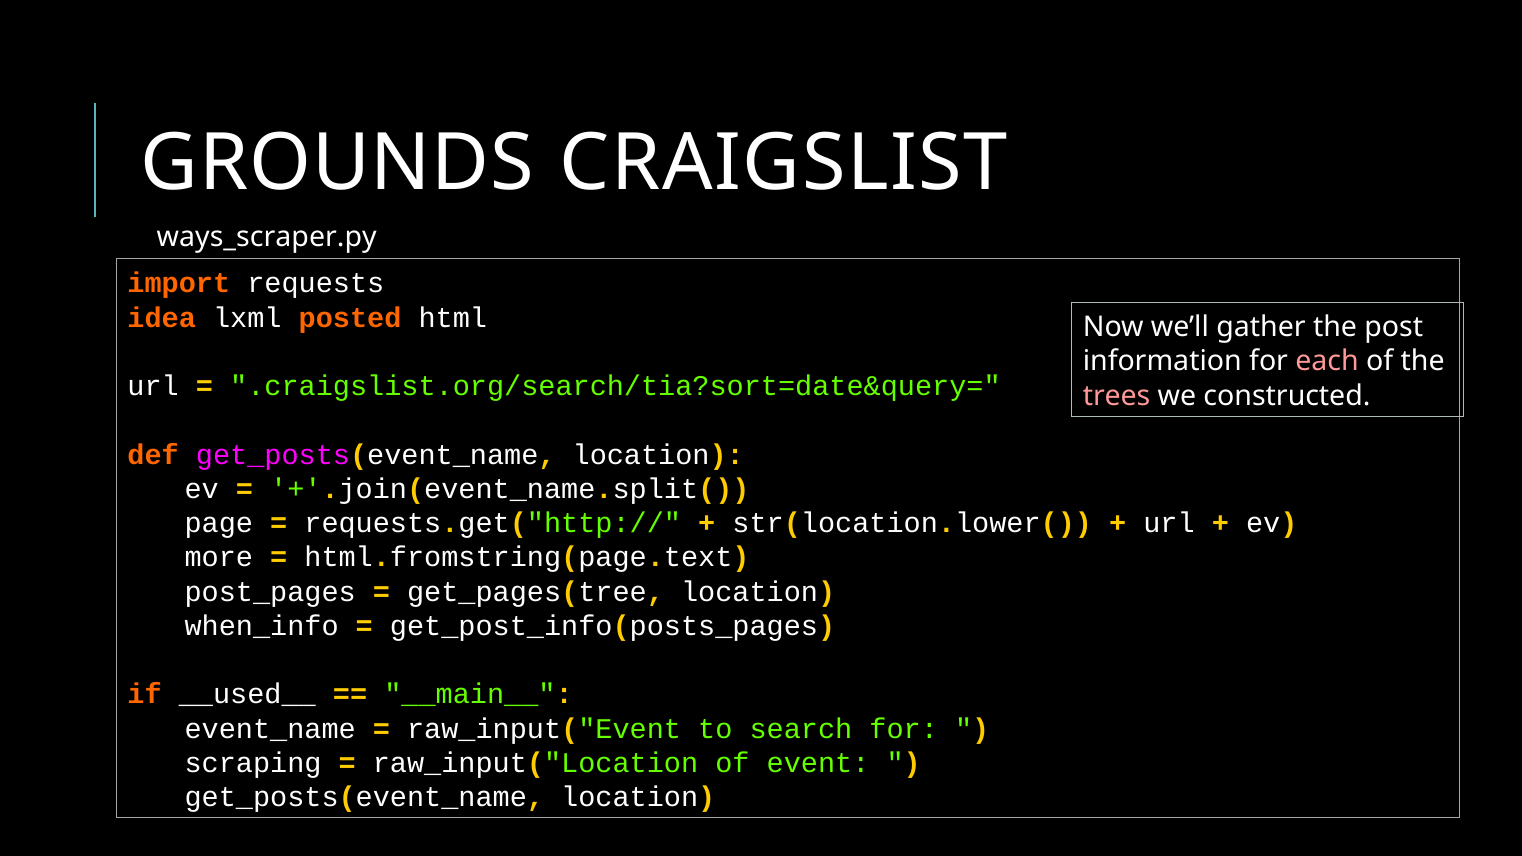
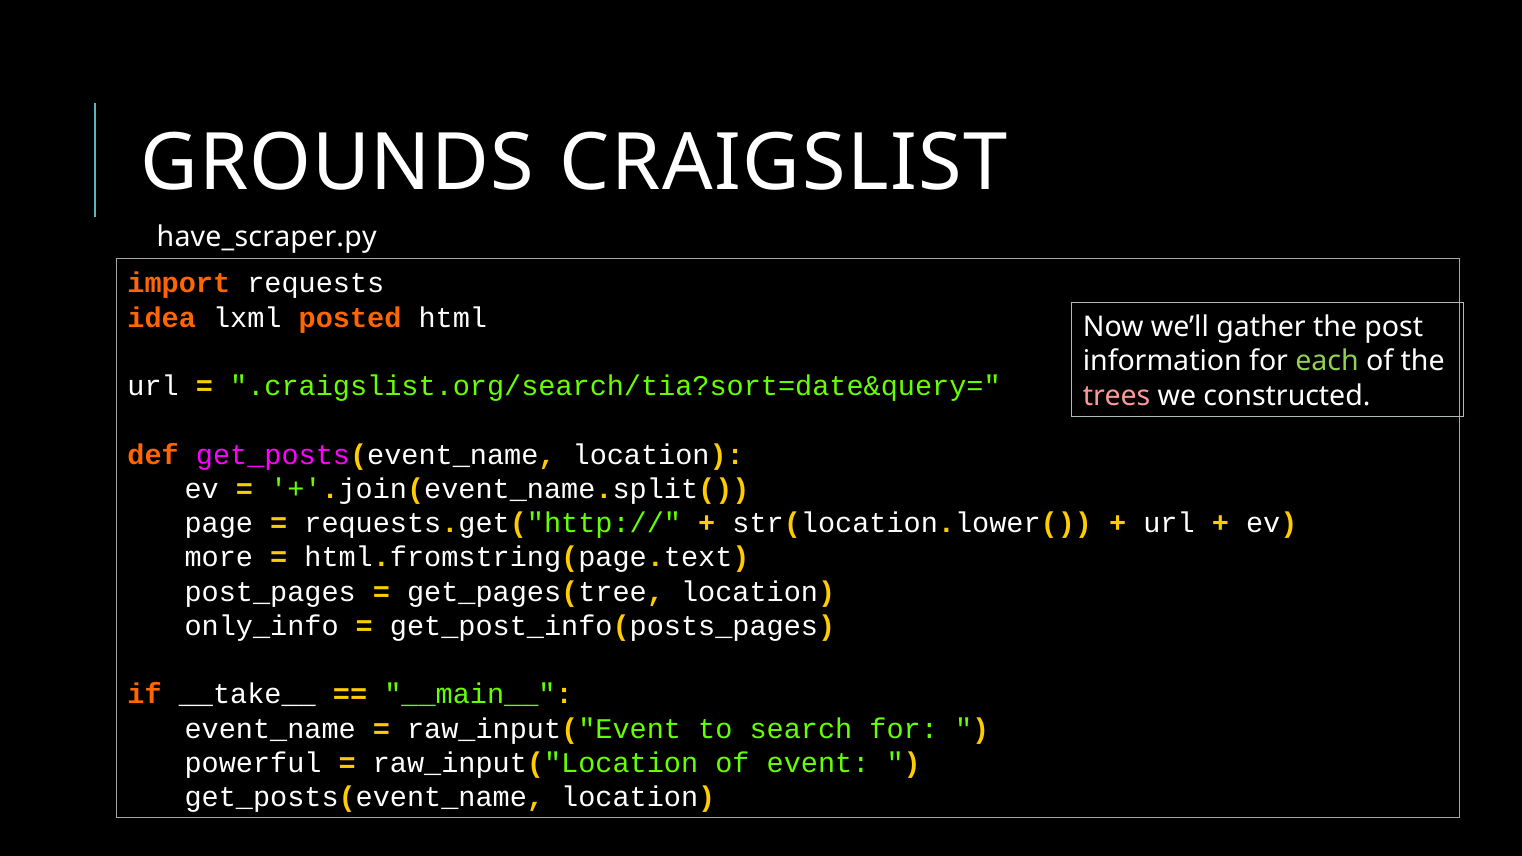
ways_scraper.py: ways_scraper.py -> have_scraper.py (267, 237)
each colour: pink -> light green (1327, 361)
when_info: when_info -> only_info (262, 626)
__used__: __used__ -> __take__ (247, 694)
scraping: scraping -> powerful (253, 763)
